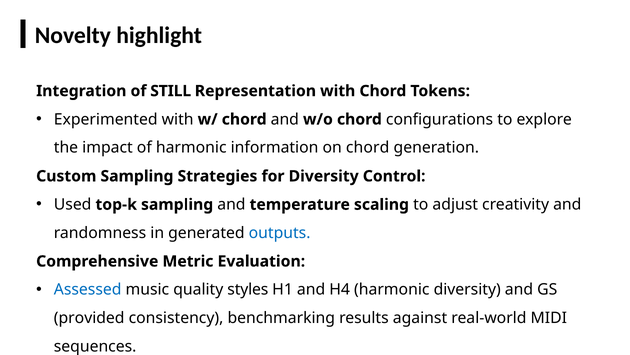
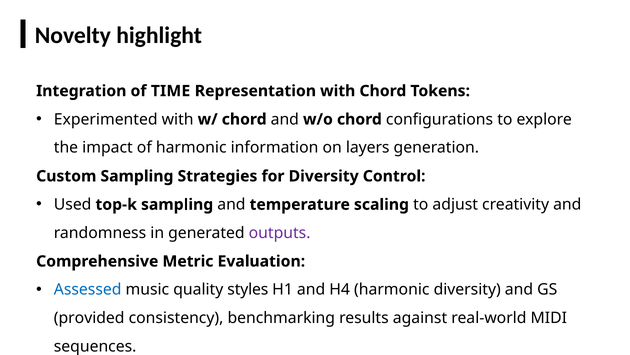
STILL: STILL -> TIME (171, 91)
on chord: chord -> layers (368, 148)
outputs colour: blue -> purple (280, 233)
